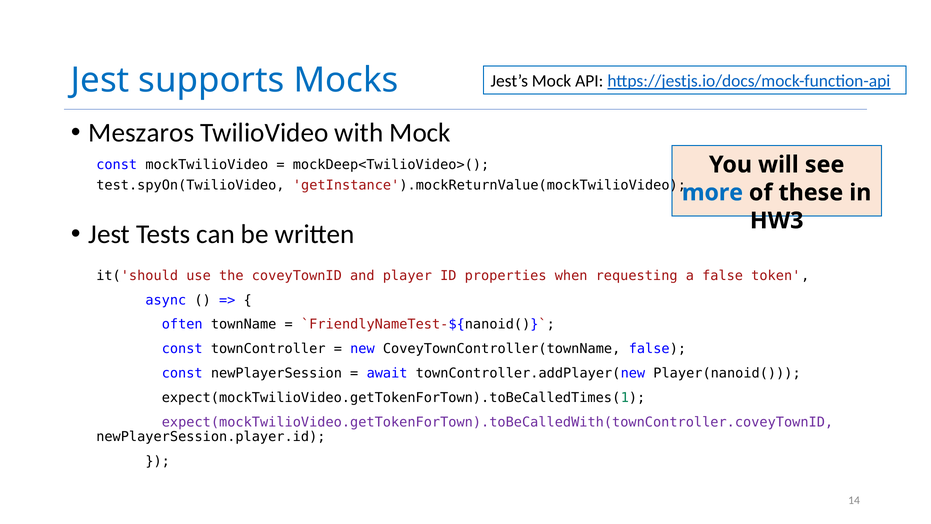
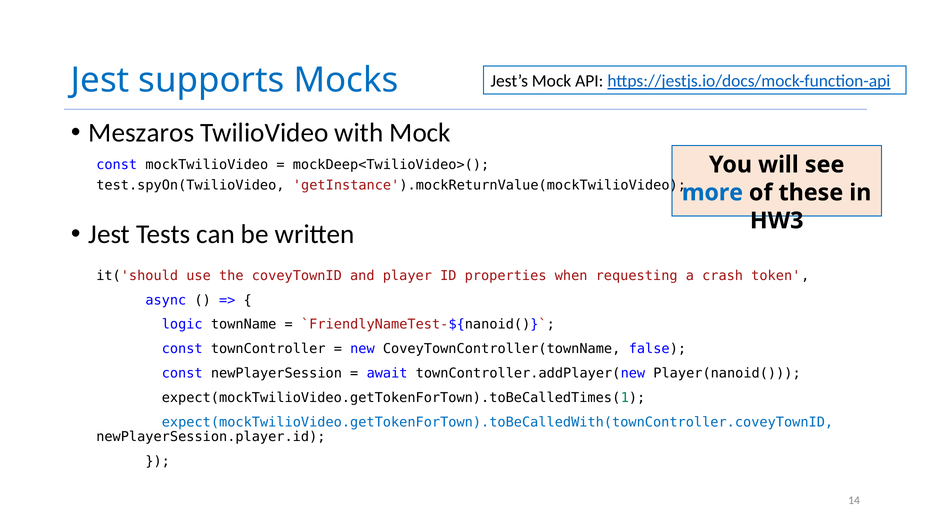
a false: false -> crash (723, 275)
often: often -> logic (182, 324)
expect(mockTwilioVideo.getTokenForTown).toBeCalledWith(townController.coveyTownID colour: purple -> blue (497, 422)
